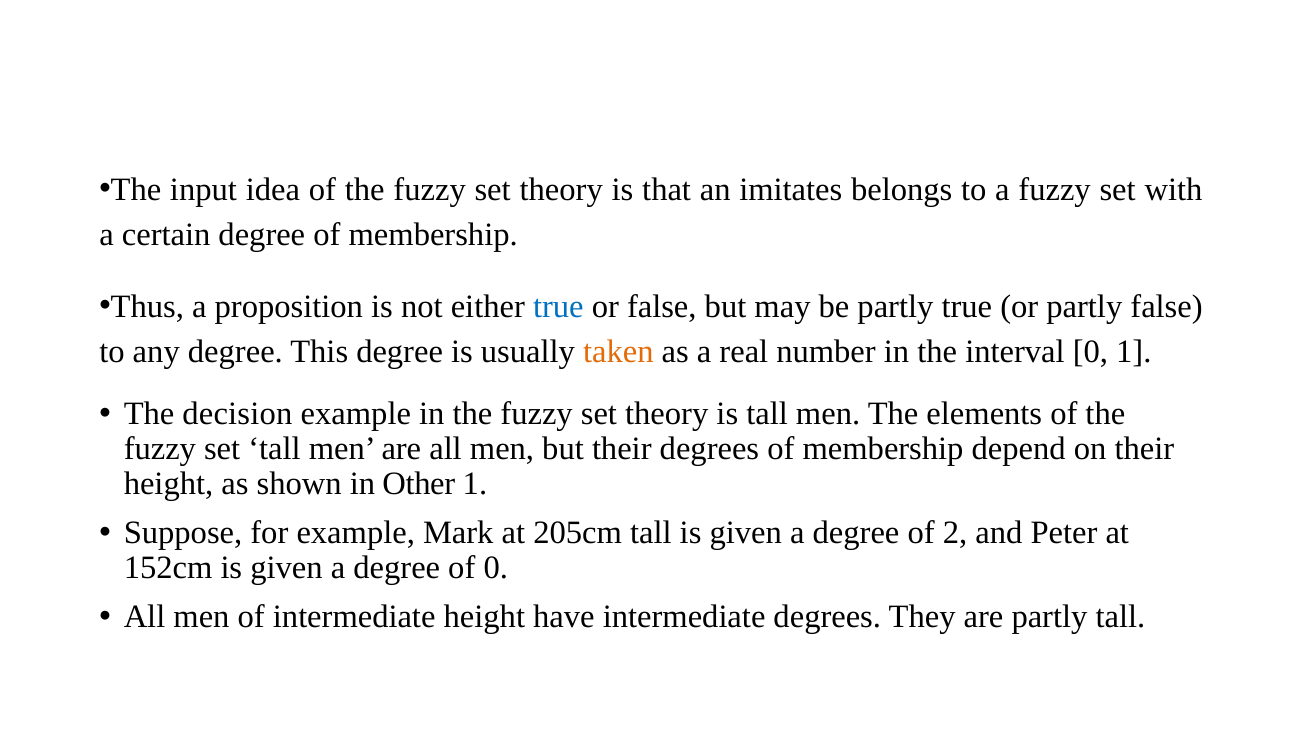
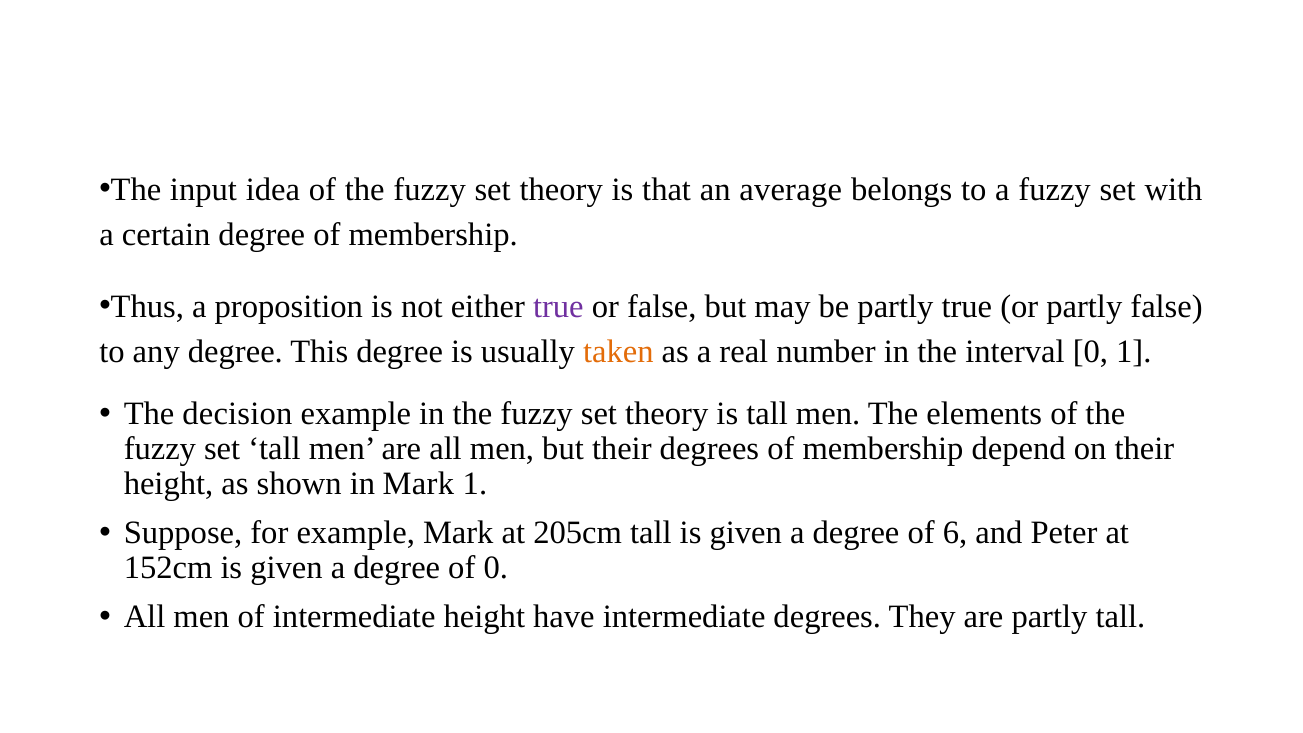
imitates: imitates -> average (791, 190)
true colour: blue -> purple (558, 307)
in Other: Other -> Mark (418, 484)
2: 2 -> 6 (955, 533)
